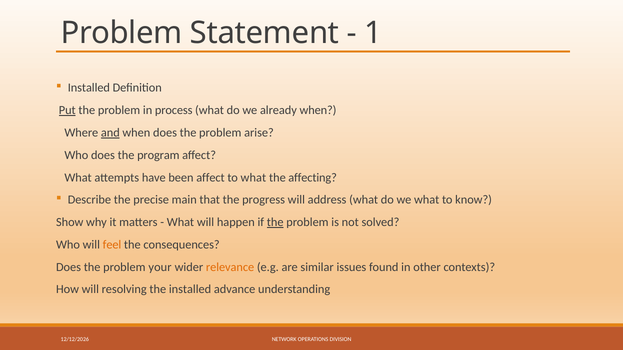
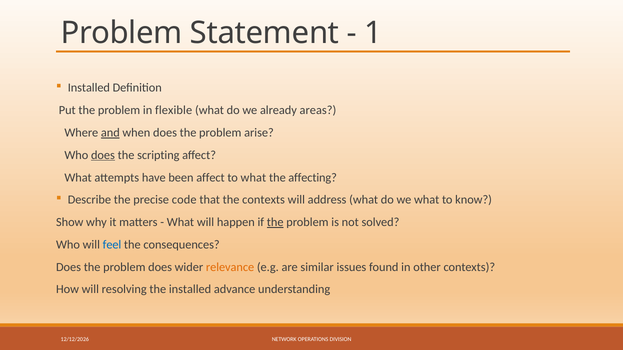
Put underline: present -> none (67, 110)
process: process -> flexible (174, 110)
already when: when -> areas (318, 110)
does underline: none -> present (103, 155)
program: program -> scripting (158, 155)
main: main -> code (184, 200)
the progress: progress -> contexts (264, 200)
feel colour: orange -> blue (112, 245)
problem your: your -> does (160, 267)
